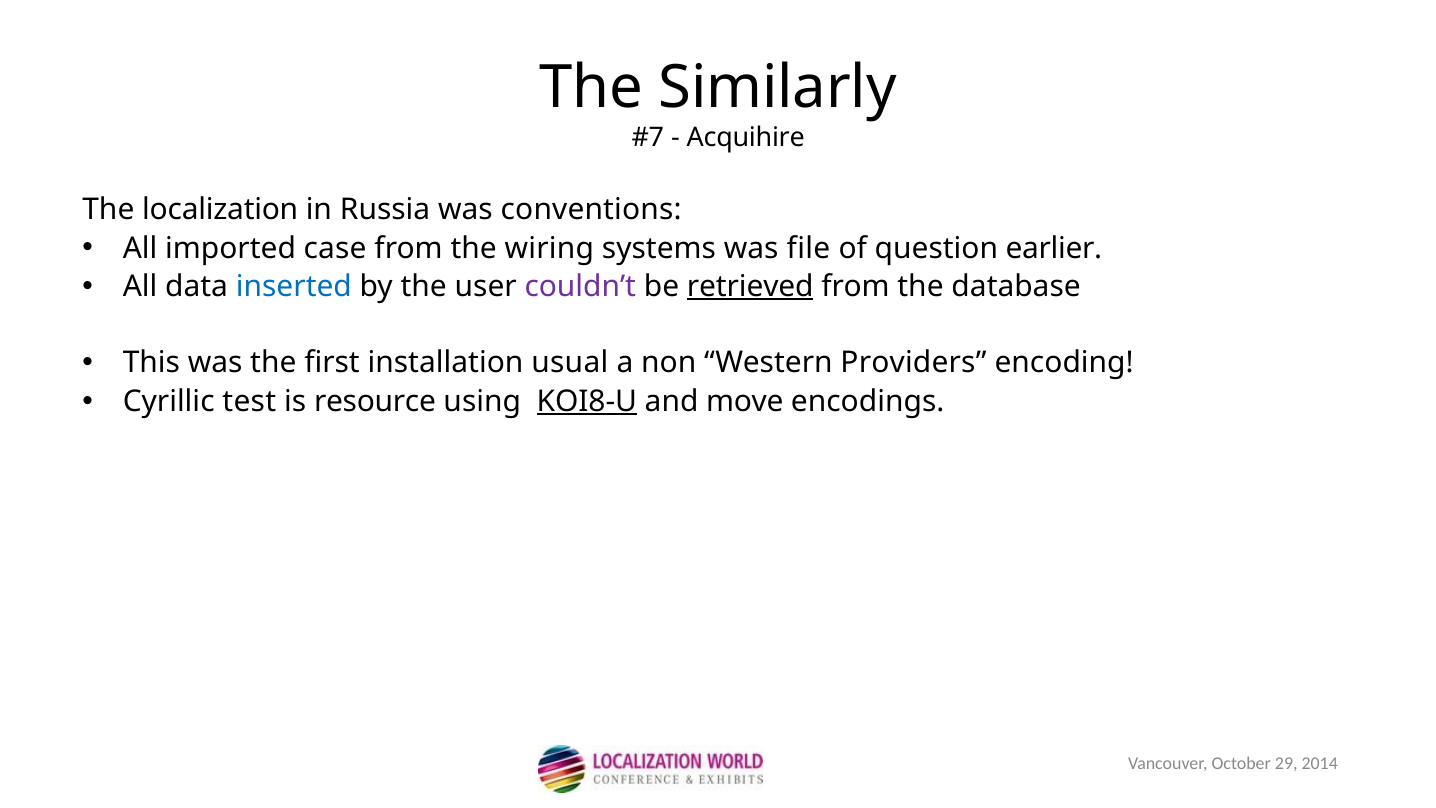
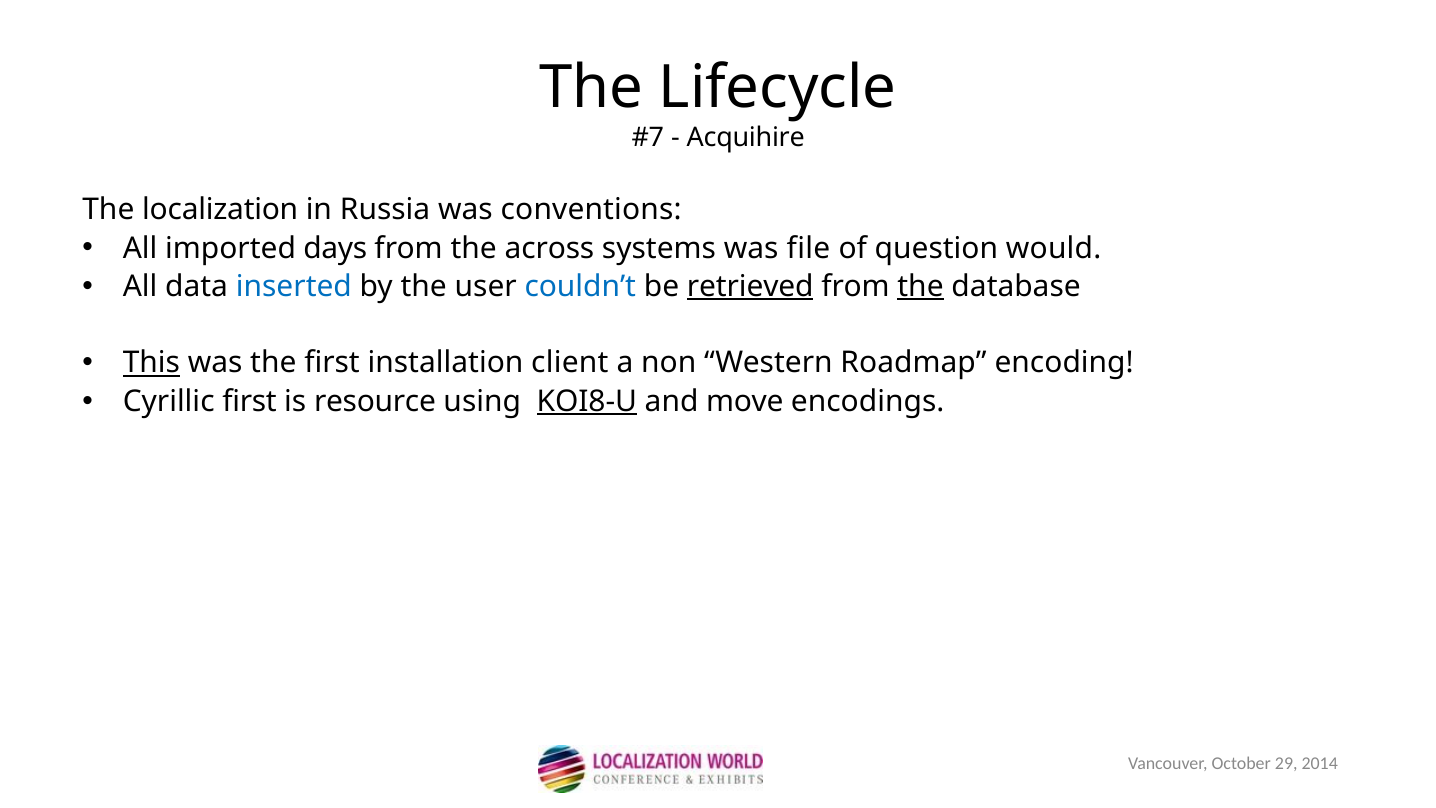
Similarly: Similarly -> Lifecycle (778, 88)
case: case -> days (335, 248)
wiring: wiring -> across (549, 248)
earlier: earlier -> would (1054, 248)
couldn’t colour: purple -> blue (580, 286)
the underline: none -> present (921, 286)
This underline: none -> present (151, 363)
usual: usual -> client (570, 363)
Providers: Providers -> Roadmap (914, 363)
Cyrillic test: test -> first (250, 401)
